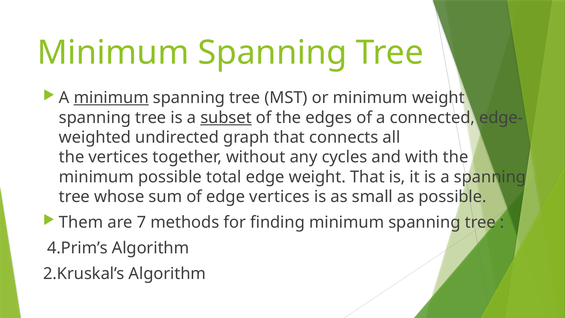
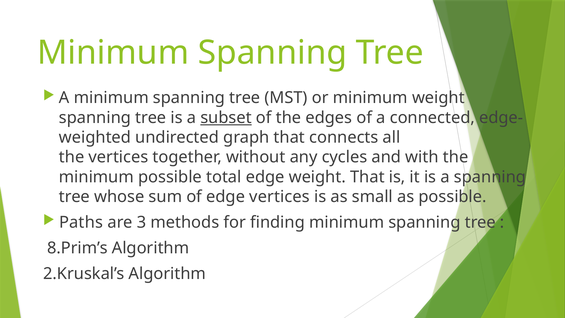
minimum underline: present -> none (111, 98)
Them: Them -> Paths (81, 222)
7: 7 -> 3 (142, 222)
4.Prim’s: 4.Prim’s -> 8.Prim’s (78, 248)
